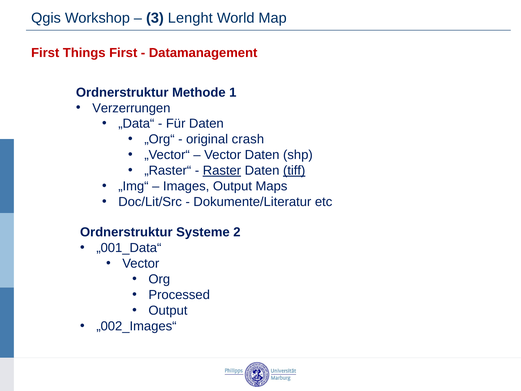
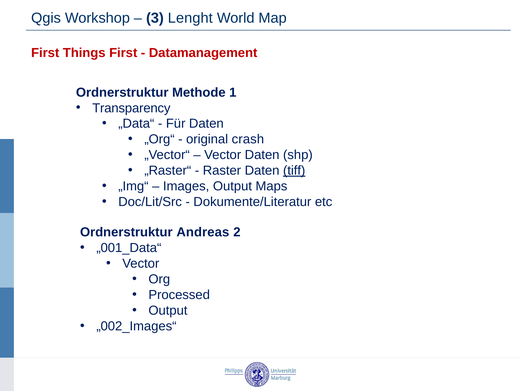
Verzerrungen: Verzerrungen -> Transparency (131, 108)
Raster underline: present -> none (222, 171)
Systeme: Systeme -> Andreas (203, 232)
